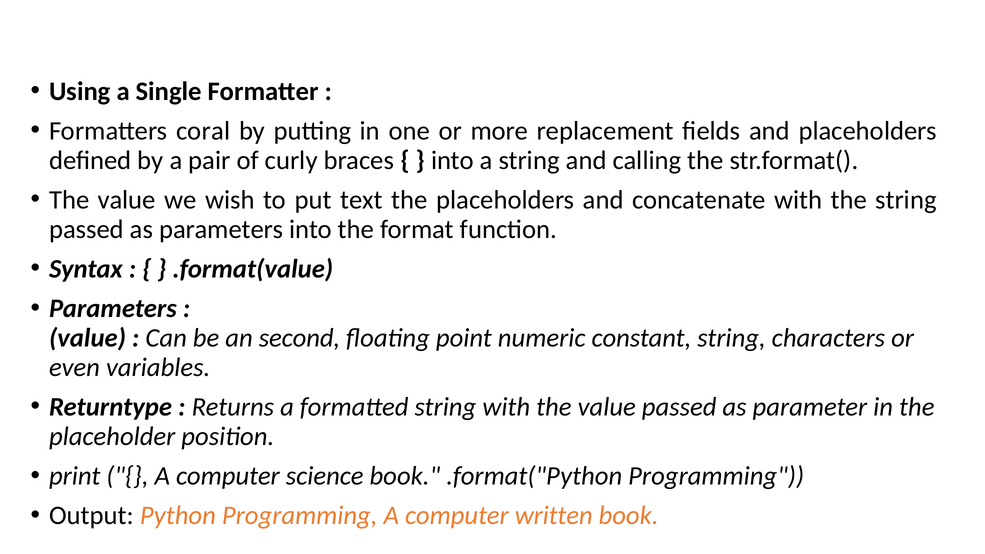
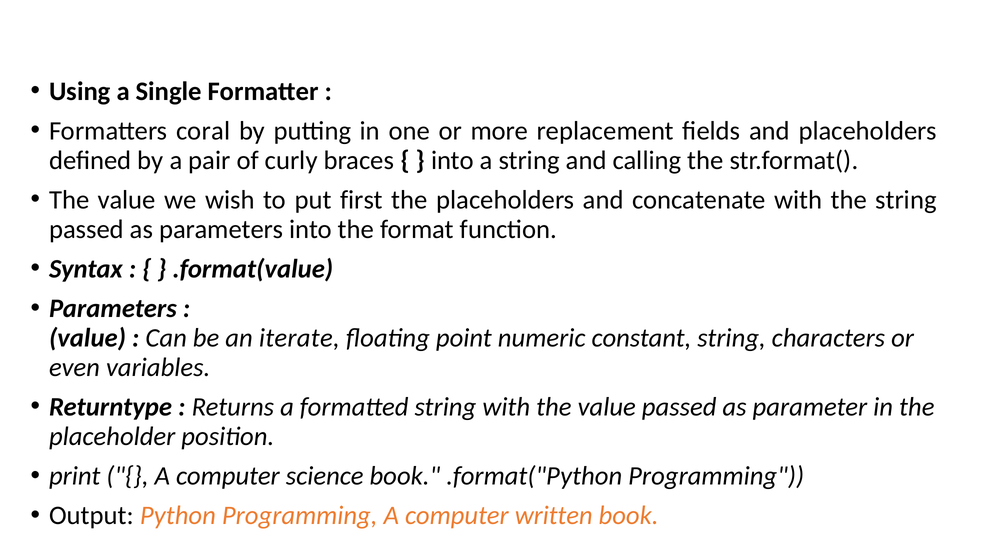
text: text -> first (361, 200)
second: second -> iterate (299, 338)
